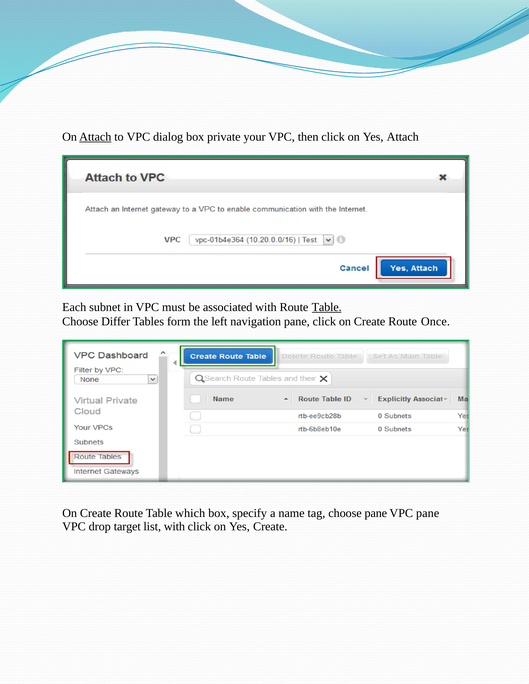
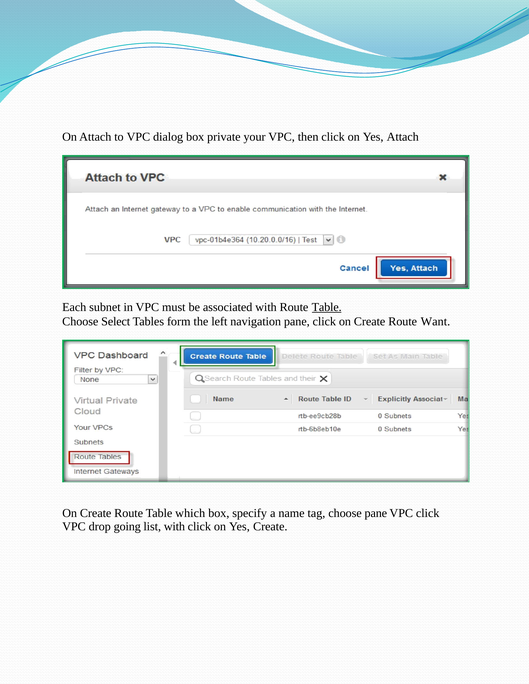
Attach underline: present -> none (95, 137)
Differ: Differ -> Select (116, 322)
Once: Once -> Want (435, 322)
VPC pane: pane -> click (428, 514)
target: target -> going (127, 527)
